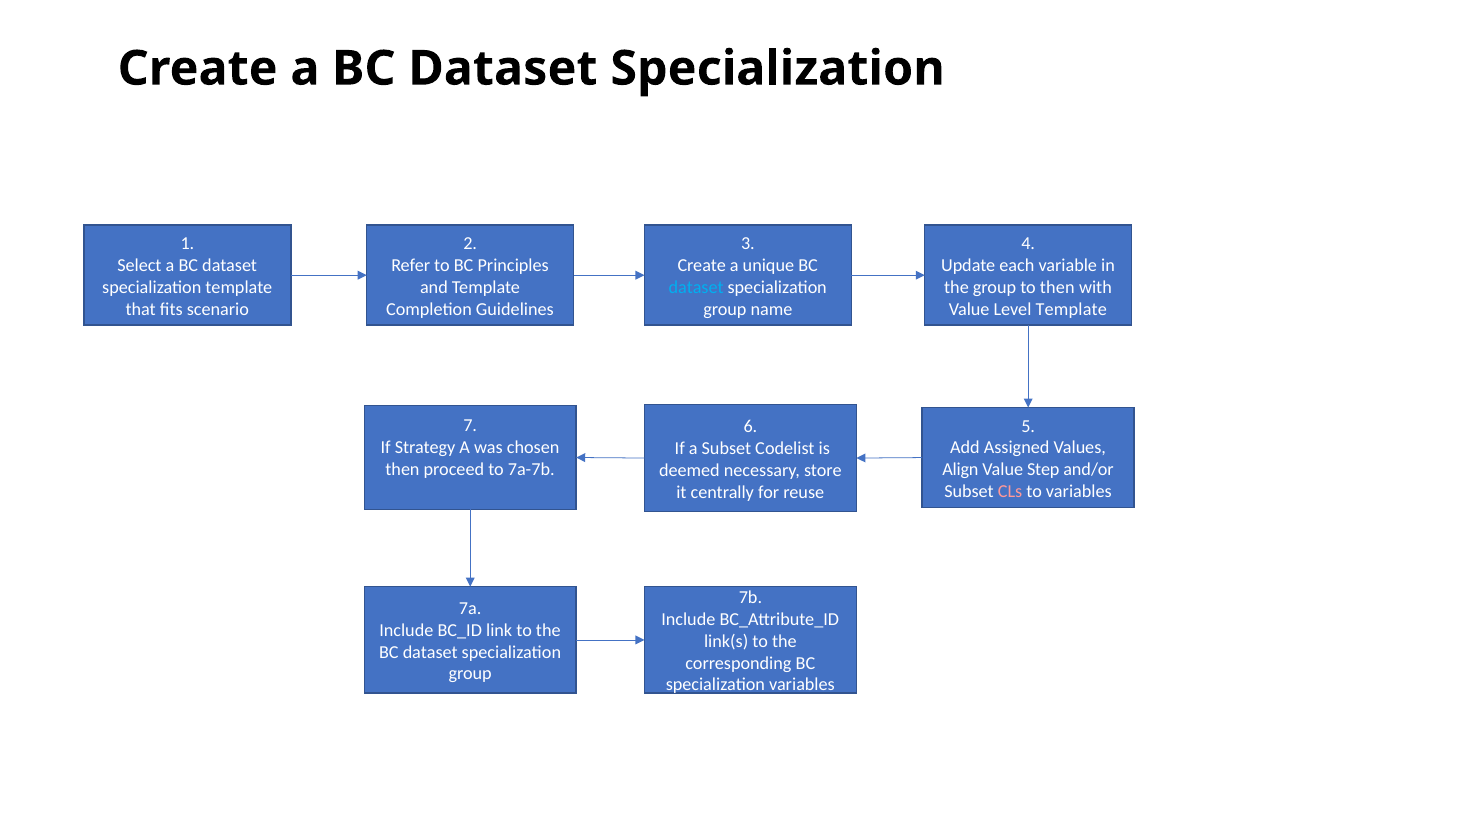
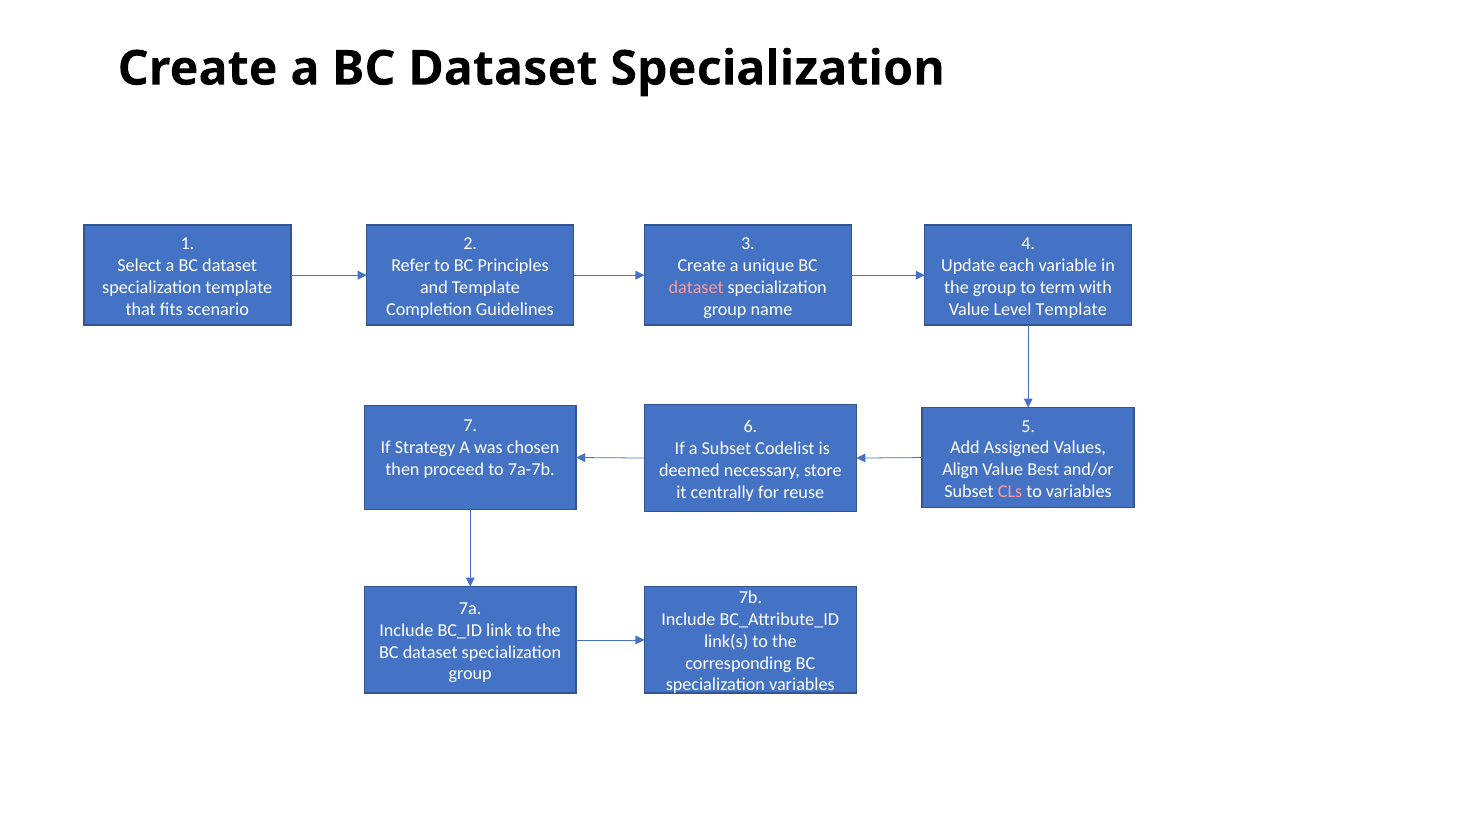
dataset colour: light blue -> pink (696, 287)
to then: then -> term (1058, 287)
Step: Step -> Best (1043, 470)
